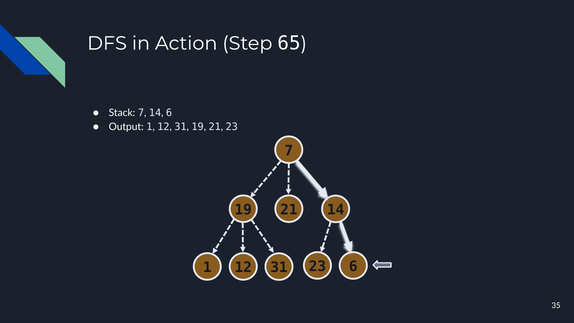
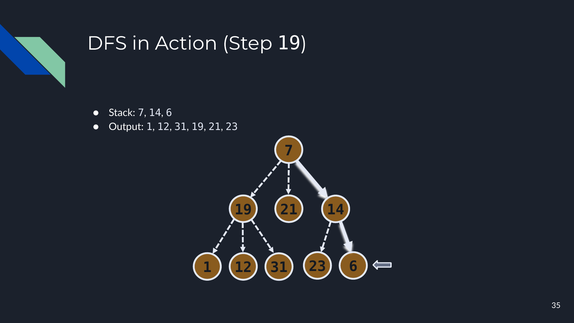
Step 65: 65 -> 19 (289, 43)
